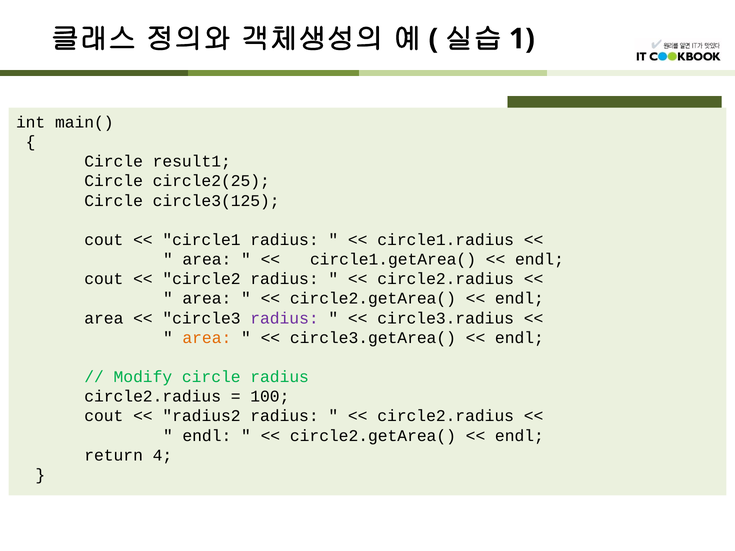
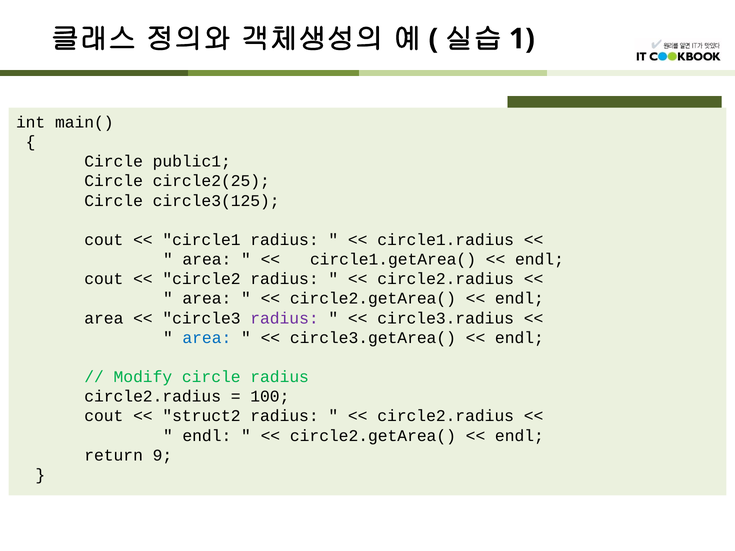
result1: result1 -> public1 (192, 162)
area colour: orange -> blue (207, 338)
radius2: radius2 -> struct2 (202, 416)
4: 4 -> 9 (162, 455)
